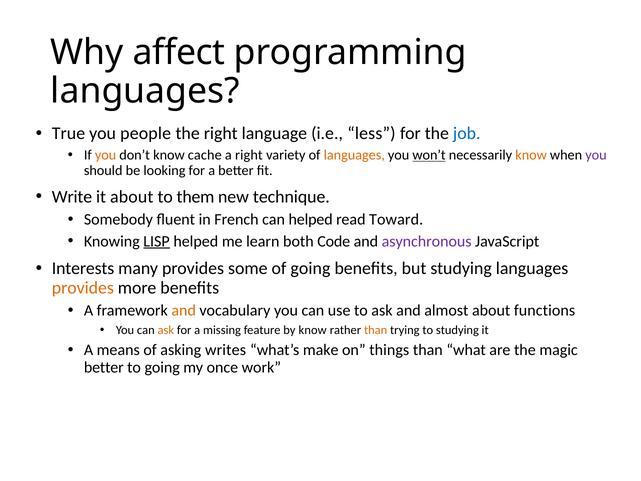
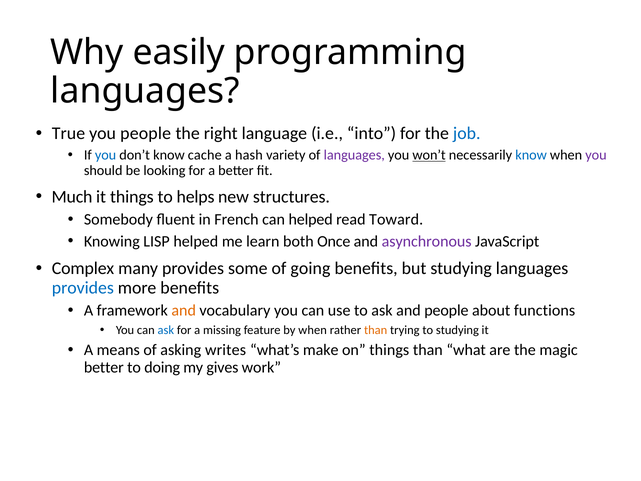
affect: affect -> easily (179, 53)
less: less -> into (372, 133)
you colour: orange -> blue (106, 155)
a right: right -> hash (249, 155)
languages colour: orange -> purple (354, 155)
know colour: orange -> blue (531, 155)
Write: Write -> Much (72, 197)
it about: about -> things (132, 197)
them: them -> helps (196, 197)
technique: technique -> structures (291, 197)
LISP underline: present -> none (157, 241)
Code: Code -> Once (334, 241)
Interests: Interests -> Complex (83, 268)
provides colour: orange -> blue (83, 288)
and almost: almost -> people (446, 310)
ask colour: orange -> blue (166, 330)
by know: know -> when (313, 330)
to going: going -> doing (162, 367)
once: once -> gives (222, 367)
